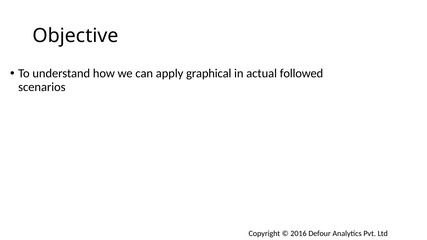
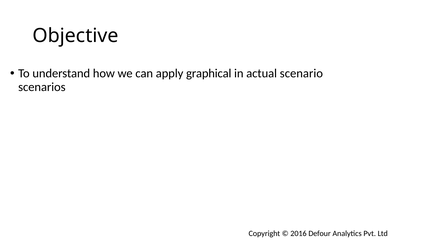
followed: followed -> scenario (301, 74)
